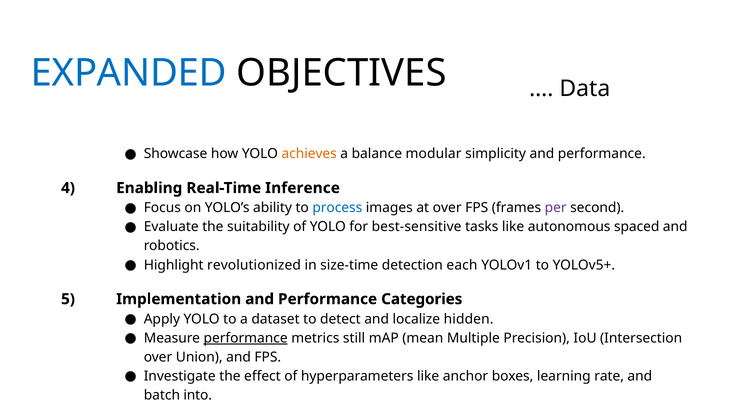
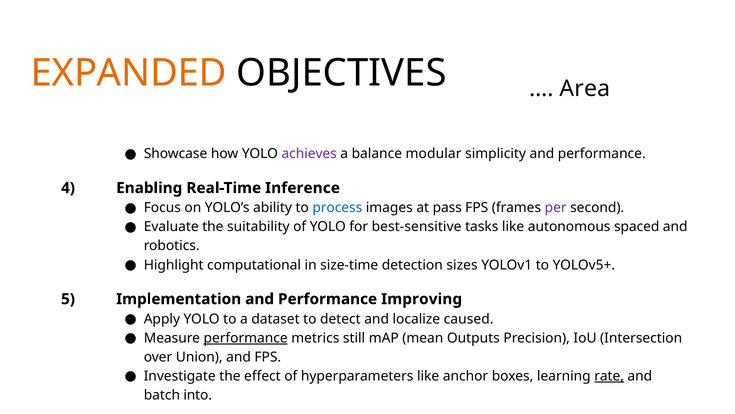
EXPANDED colour: blue -> orange (129, 73)
Data: Data -> Area (585, 89)
achieves colour: orange -> purple (309, 154)
at over: over -> pass (447, 208)
revolutionized: revolutionized -> computational (254, 265)
each: each -> sizes (462, 265)
Categories: Categories -> Improving (422, 299)
hidden: hidden -> caused (469, 319)
Multiple: Multiple -> Outputs (473, 338)
rate underline: none -> present (609, 376)
